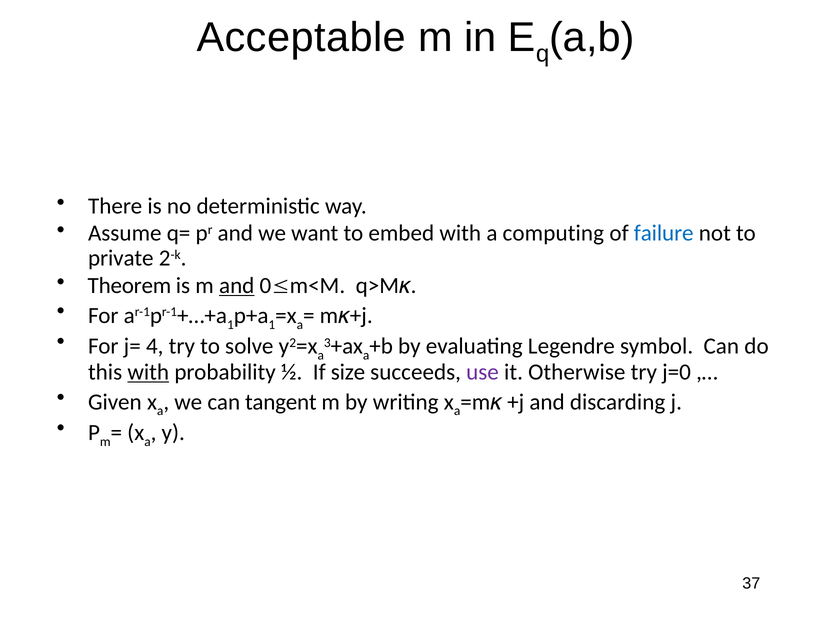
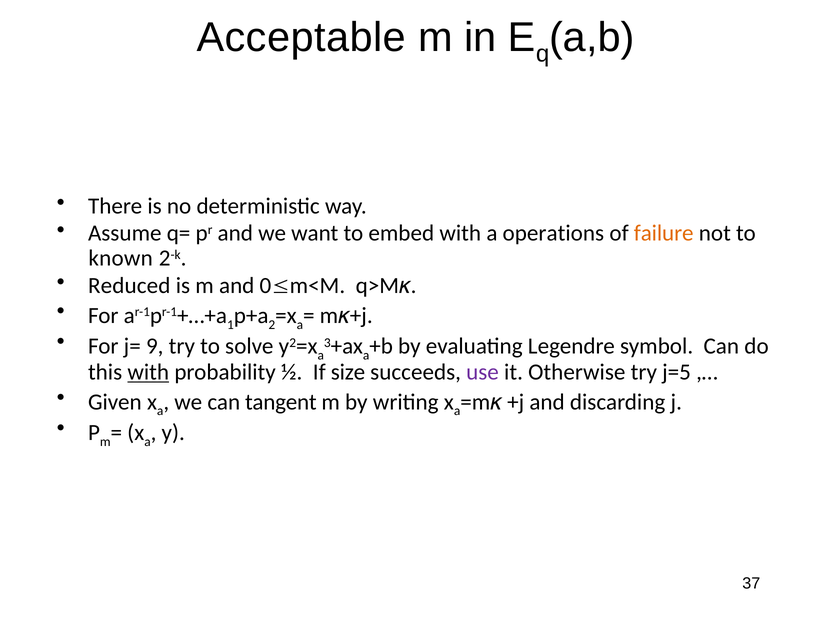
computing: computing -> operations (553, 233)
failure colour: blue -> orange (664, 233)
private: private -> known (121, 258)
Theorem: Theorem -> Reduced (129, 285)
and underline: present -> none (237, 285)
1: 1 -> 2 (272, 324)
4: 4 -> 9 (155, 346)
j=0: j=0 -> j=5 (677, 372)
